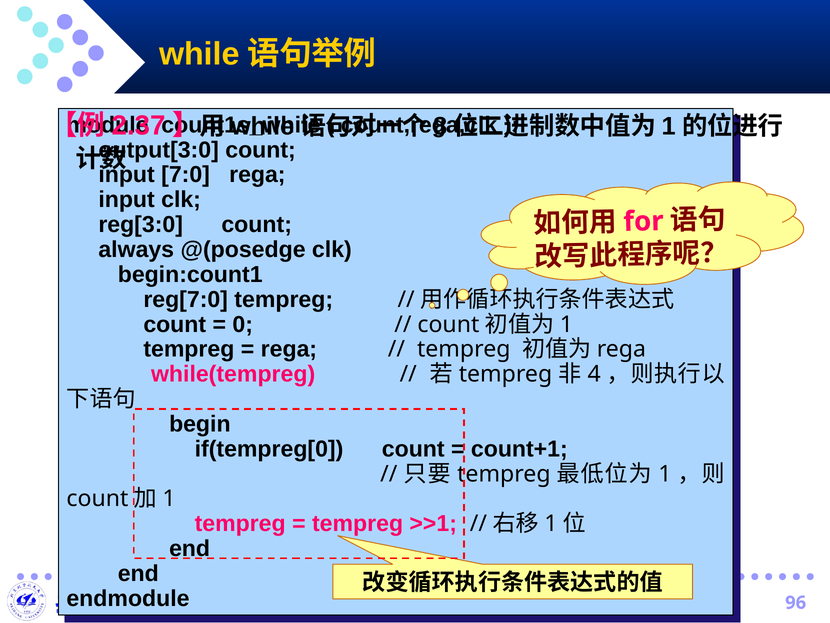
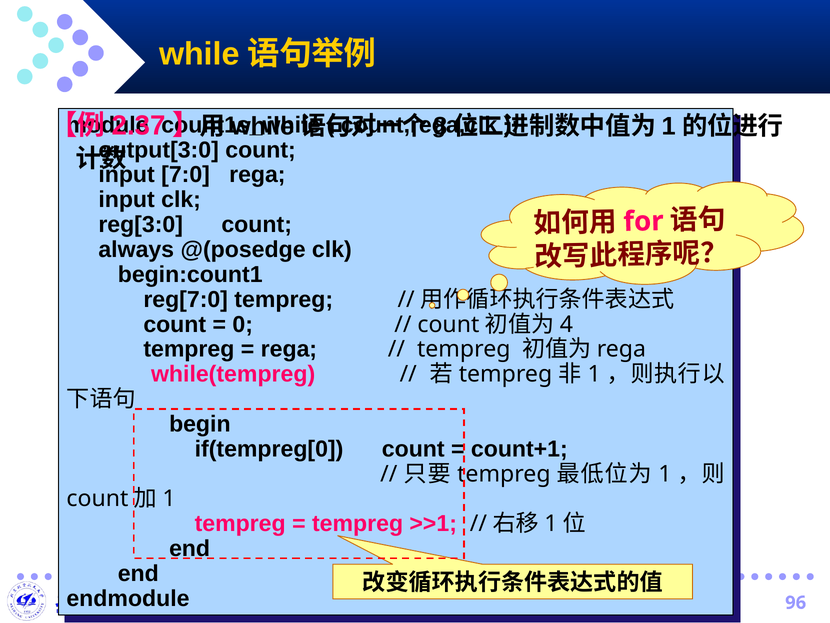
1: 1 -> 4 (566, 324)
4: 4 -> 1 (594, 374)
